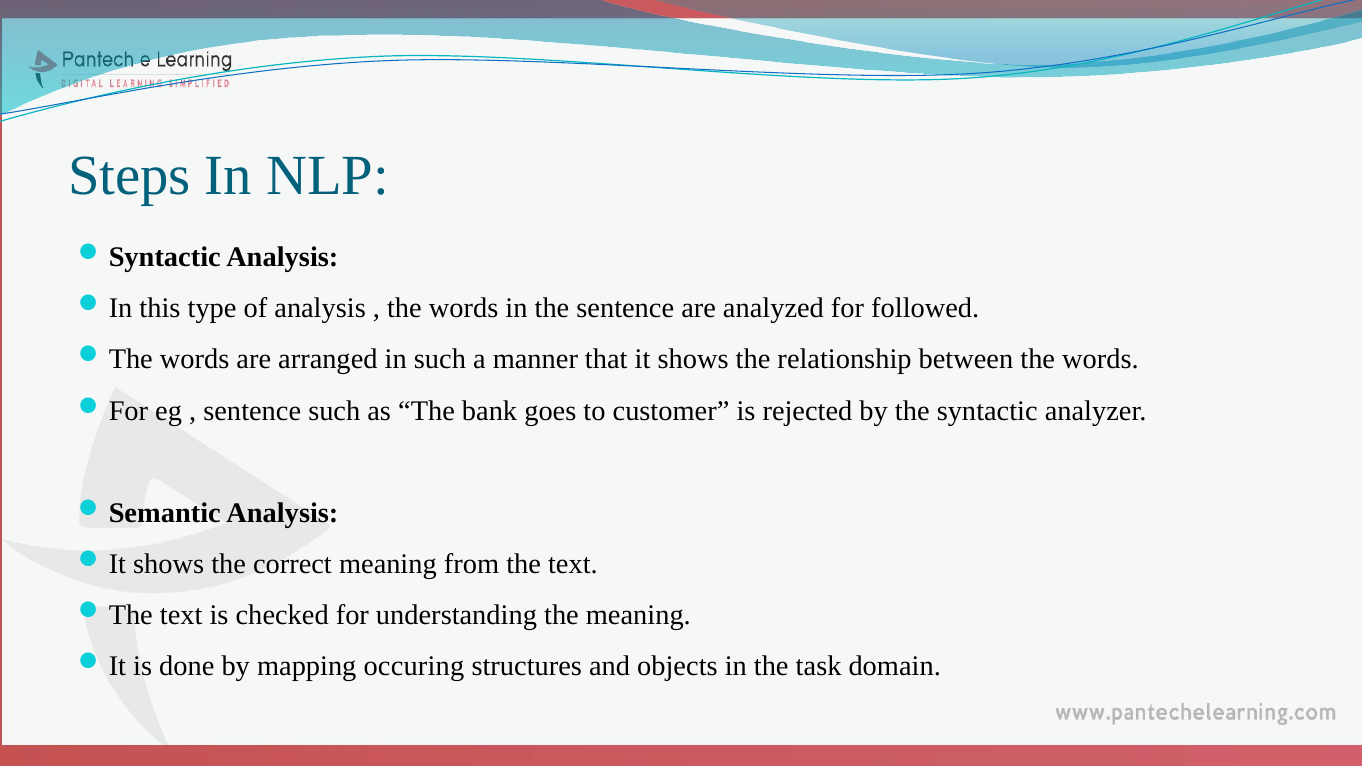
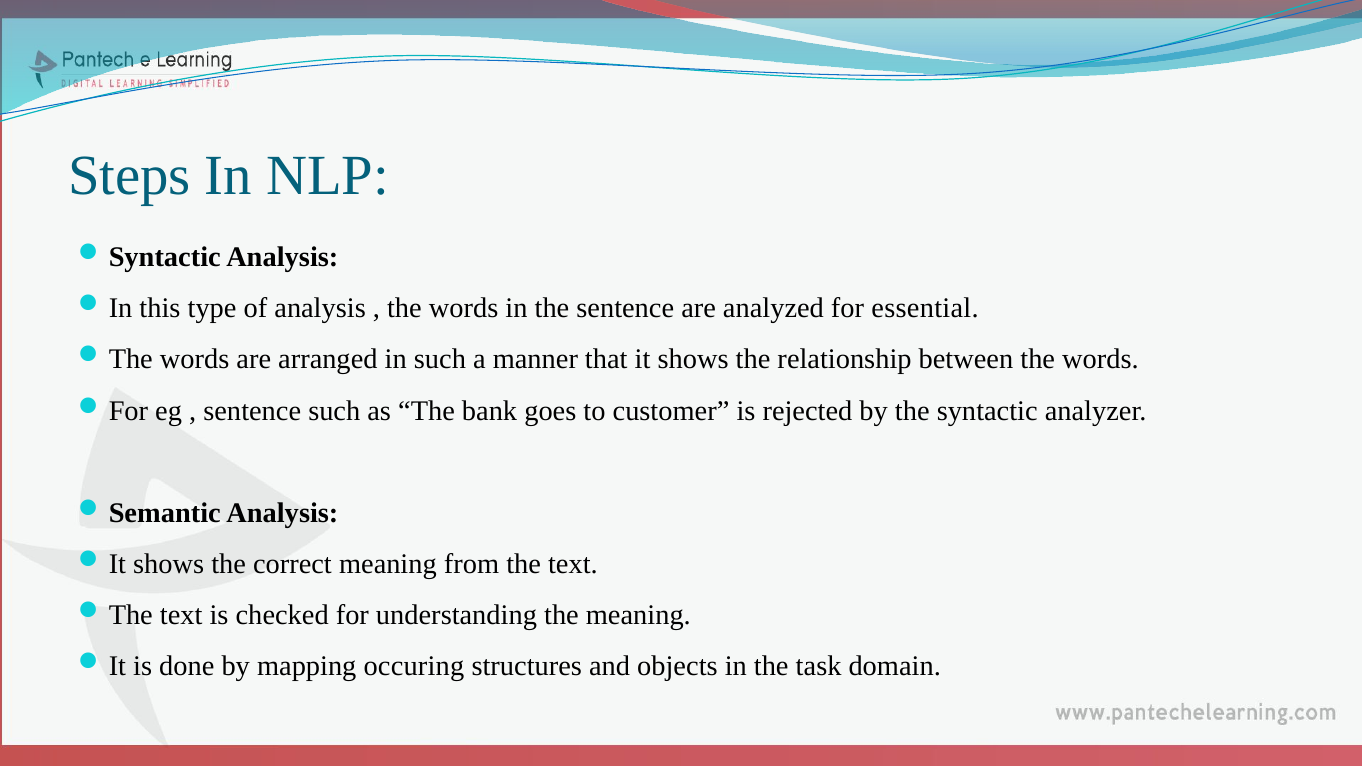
followed: followed -> essential (925, 308)
